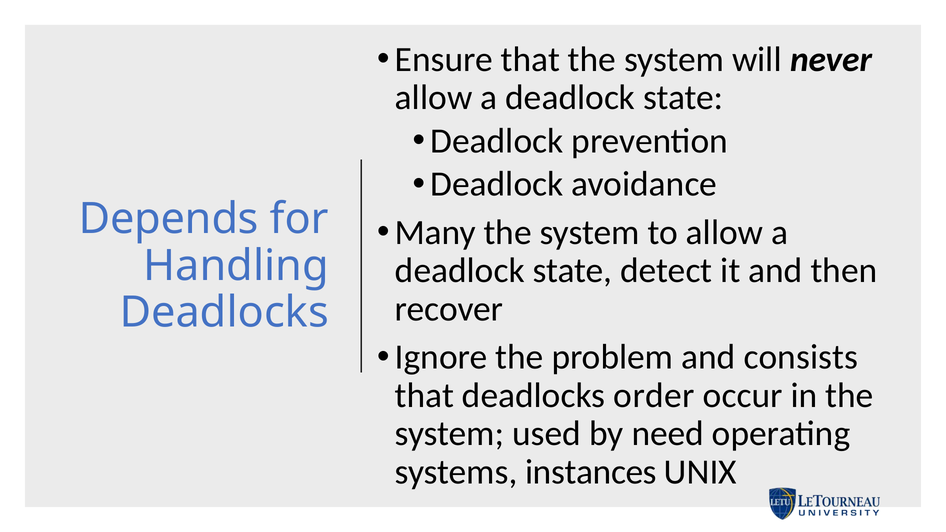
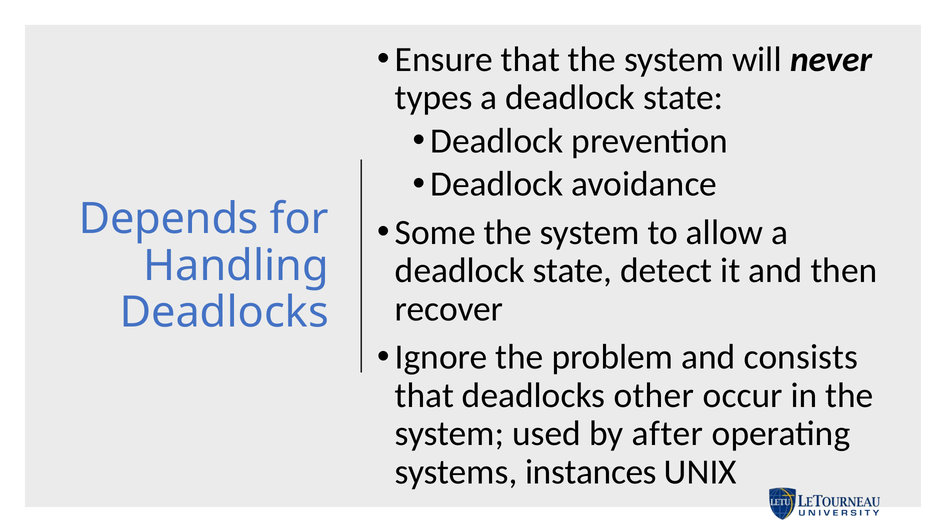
allow: allow -> types (434, 98)
Many: Many -> Some (435, 232)
order: order -> other (654, 396)
need: need -> after (668, 434)
